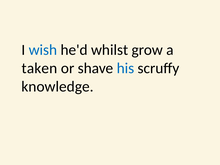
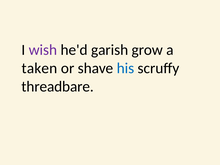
wish colour: blue -> purple (43, 50)
whilst: whilst -> garish (110, 50)
knowledge: knowledge -> threadbare (58, 87)
